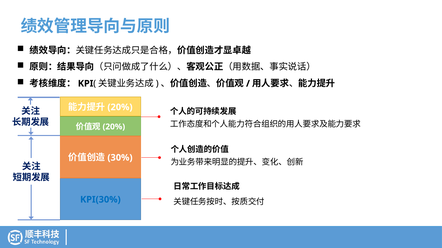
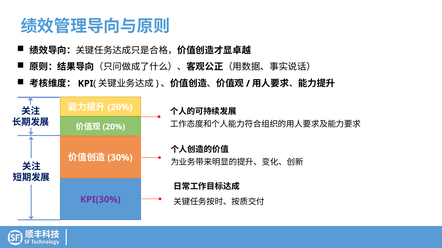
KPI(30% colour: blue -> purple (100, 200)
